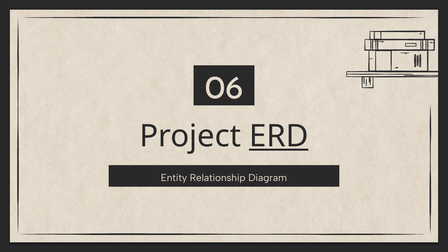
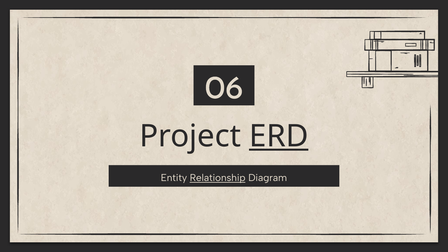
Relationship underline: none -> present (218, 178)
